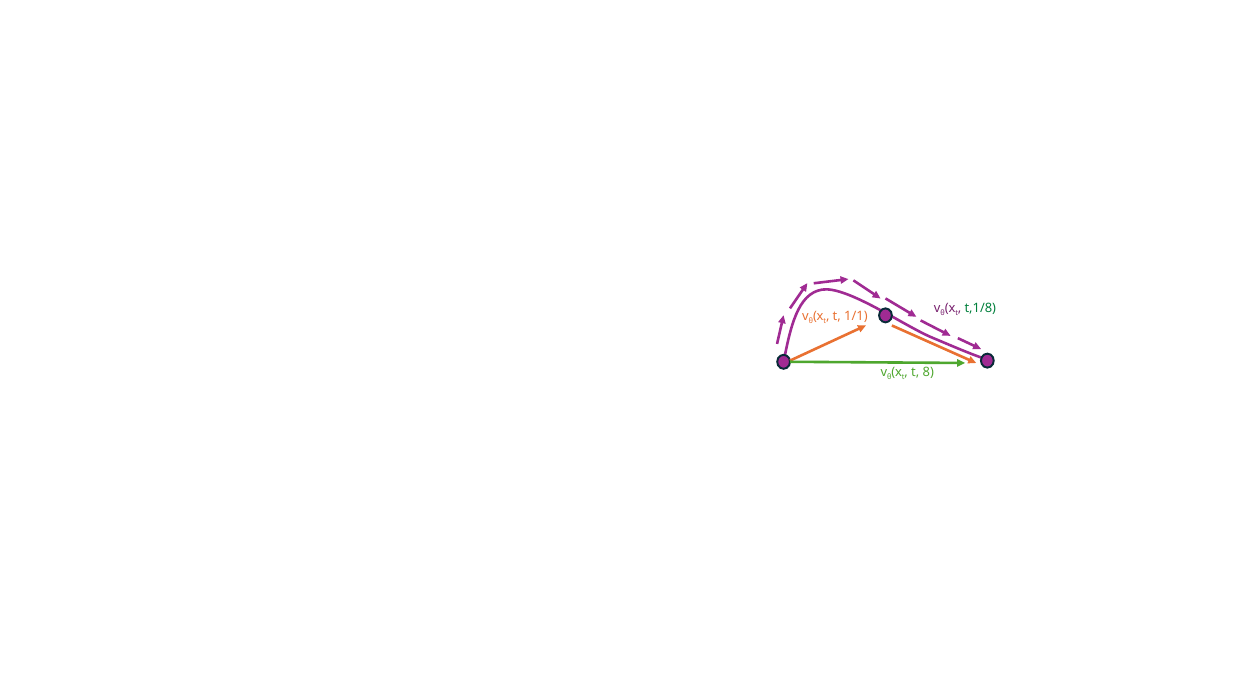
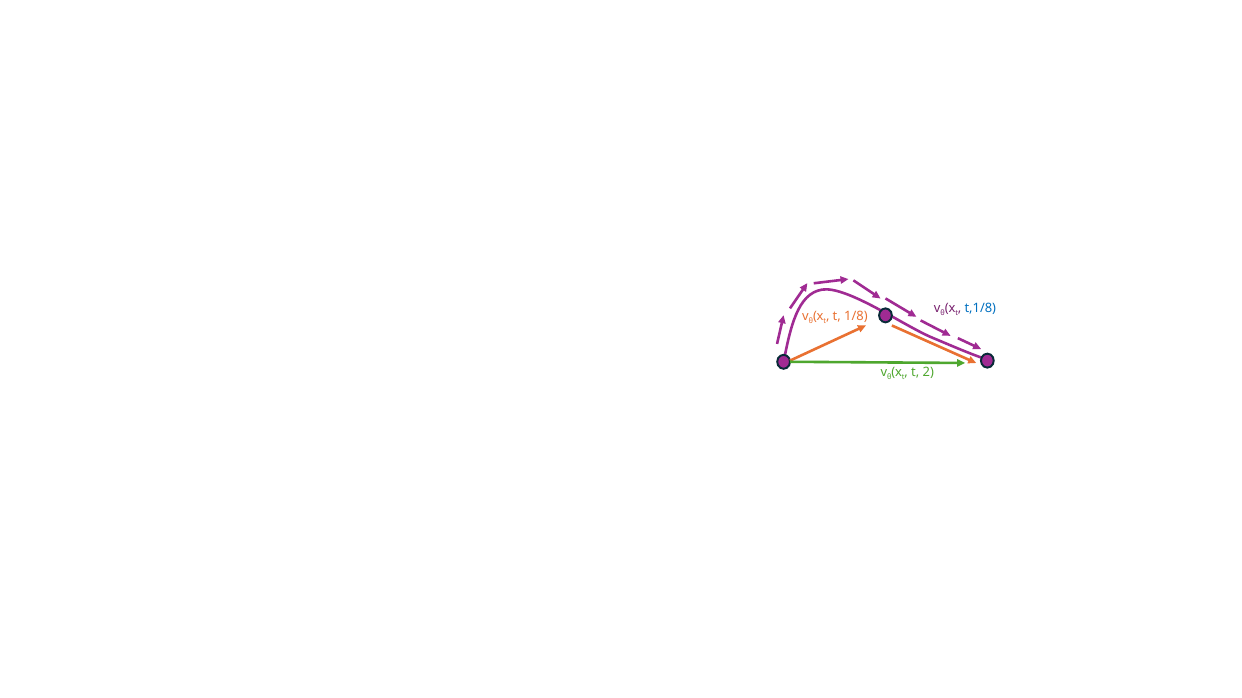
t,1/8 colour: green -> blue (980, 308)
1/1: 1/1 -> 1/8 (856, 317)
8: 8 -> 2 (928, 372)
